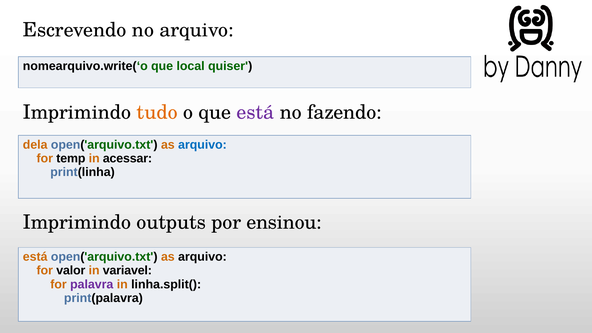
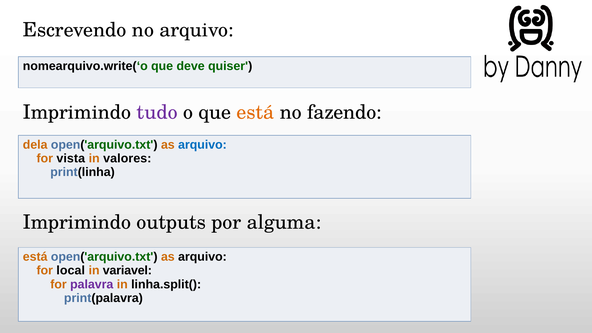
local: local -> deve (191, 66)
tudo colour: orange -> purple (157, 112)
está colour: purple -> orange (255, 112)
temp: temp -> vista (71, 158)
acessar: acessar -> valores (127, 158)
ensinou: ensinou -> alguma (284, 222)
valor: valor -> local (71, 271)
